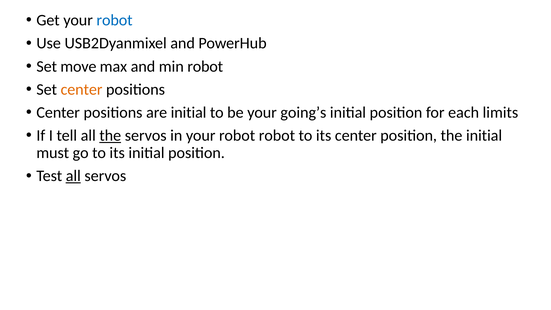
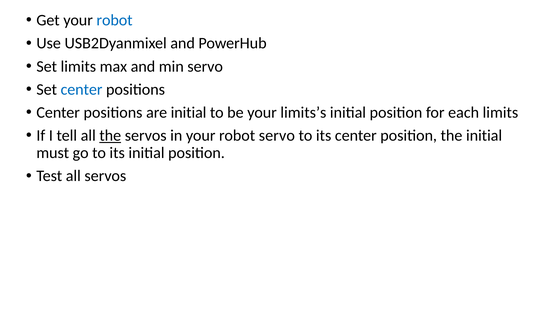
Set move: move -> limits (78, 66)
min robot: robot -> servo (205, 66)
center colour: orange -> blue (82, 89)
going’s: going’s -> limits’s (303, 113)
robot robot: robot -> servo (277, 136)
all underline: present -> none (73, 176)
